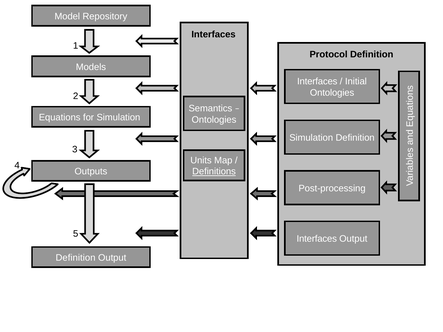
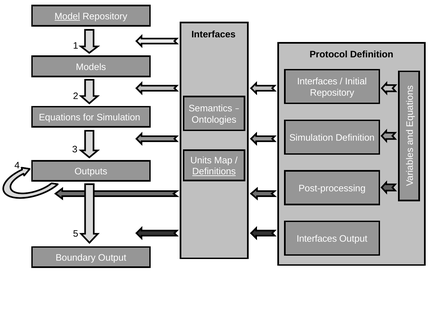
Model underline: none -> present (67, 16)
Ontologies: Ontologies -> Repository (332, 93)
Definition: Definition -> Boundary (76, 258)
